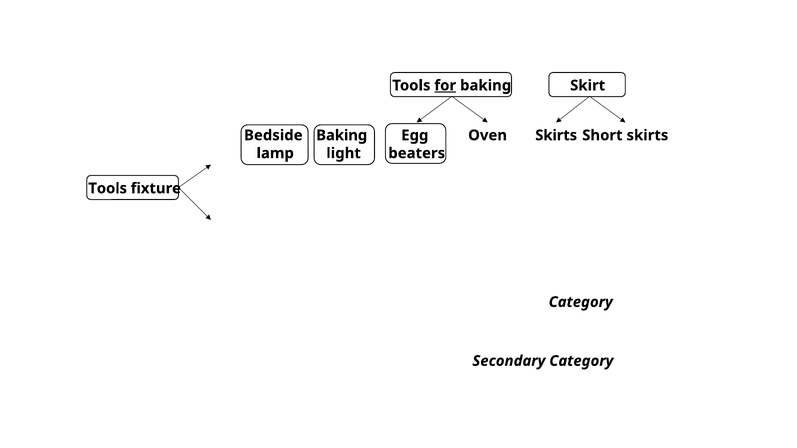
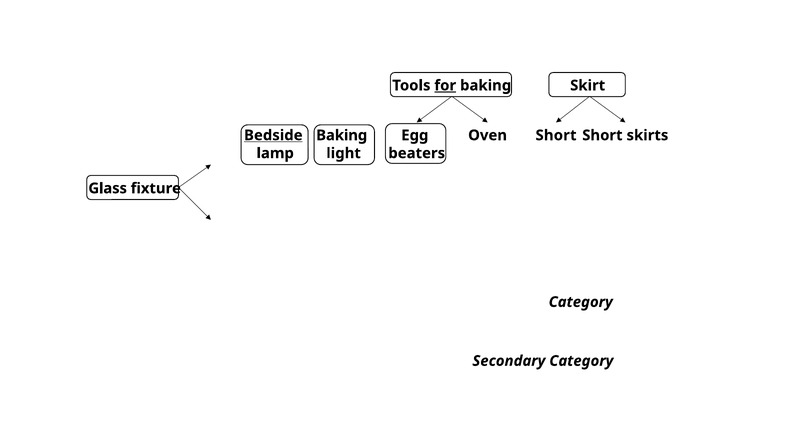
Bedside underline: none -> present (273, 135)
Oven Skirts: Skirts -> Short (556, 135)
Tools: Tools -> Glass (108, 188)
